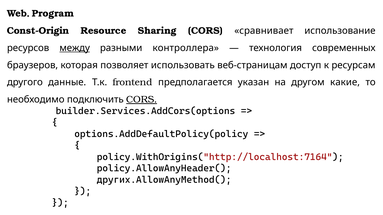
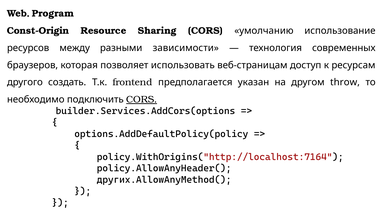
сравнивает: сравнивает -> умолчанию (264, 31)
между underline: present -> none (75, 48)
контроллера: контроллера -> зависимости (186, 48)
данные: данные -> создать (67, 83)
какие: какие -> throw (345, 83)
